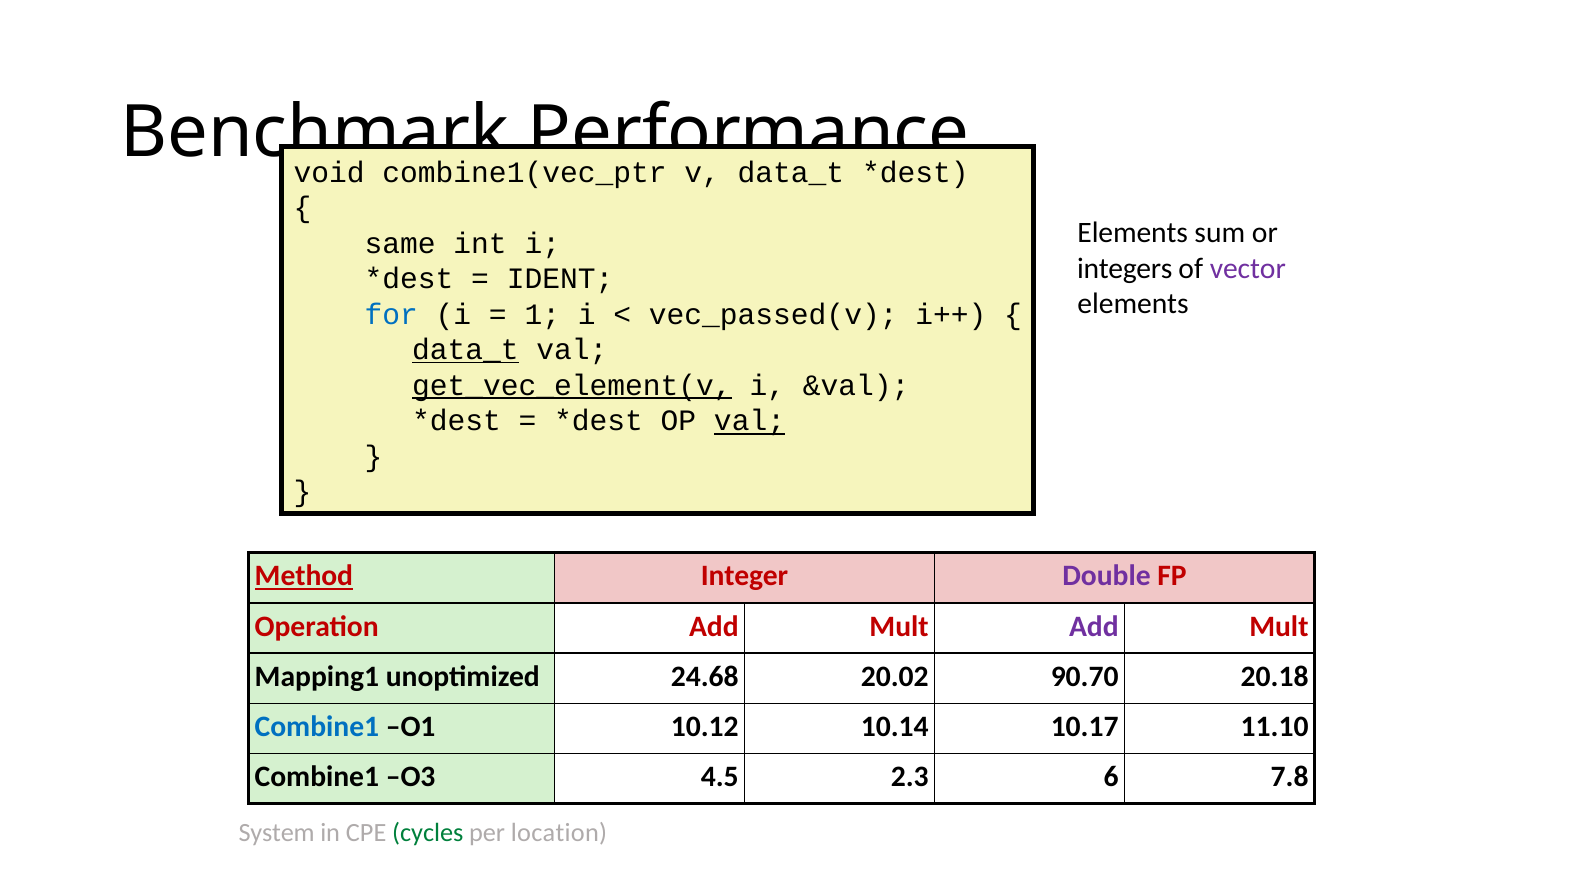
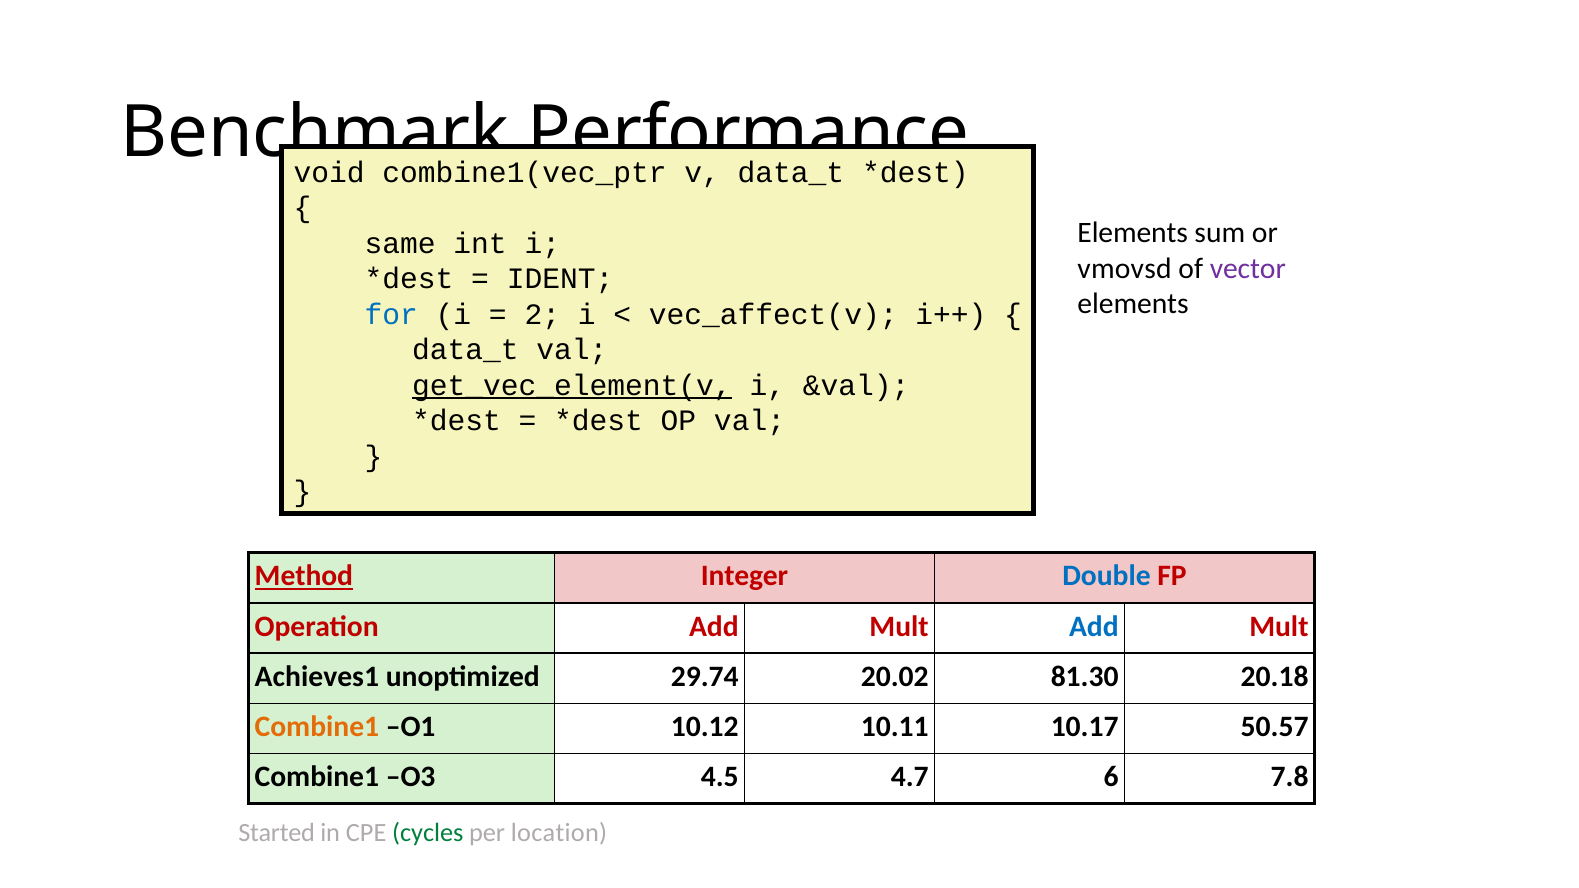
integers: integers -> vmovsd (1125, 268)
1: 1 -> 2 (542, 314)
vec_passed(v: vec_passed(v -> vec_affect(v (773, 314)
data_t underline: present -> none (465, 350)
val underline: present -> none (750, 421)
Double colour: purple -> blue (1106, 576)
Add colour: purple -> blue (1094, 627)
Mapping1: Mapping1 -> Achieves1 (317, 677)
24.68: 24.68 -> 29.74 (705, 677)
90.70: 90.70 -> 81.30 (1085, 677)
Combine1 colour: blue -> orange (317, 727)
10.14: 10.14 -> 10.11 (895, 727)
11.10: 11.10 -> 50.57 (1275, 727)
2.3: 2.3 -> 4.7 (910, 777)
System: System -> Started (277, 833)
